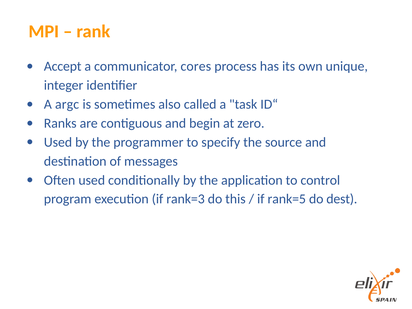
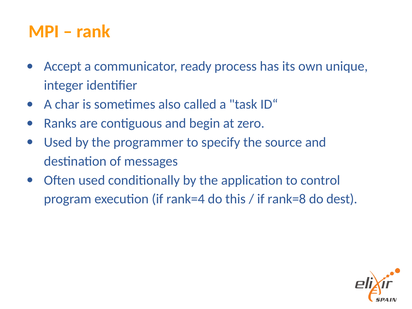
cores: cores -> ready (196, 66)
argc: argc -> char (67, 104)
rank=3: rank=3 -> rank=4 (186, 199)
rank=5: rank=5 -> rank=8 (287, 199)
